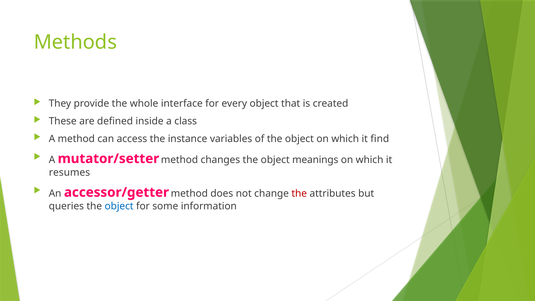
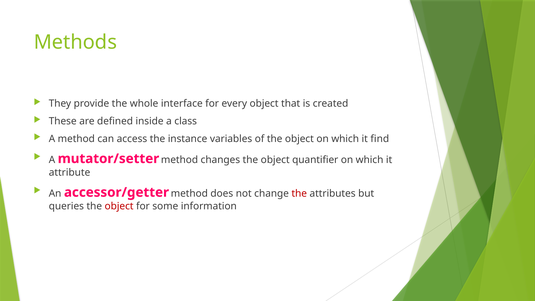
meanings: meanings -> quantifier (315, 160)
resumes: resumes -> attribute (70, 172)
object colour: blue -> red (119, 206)
